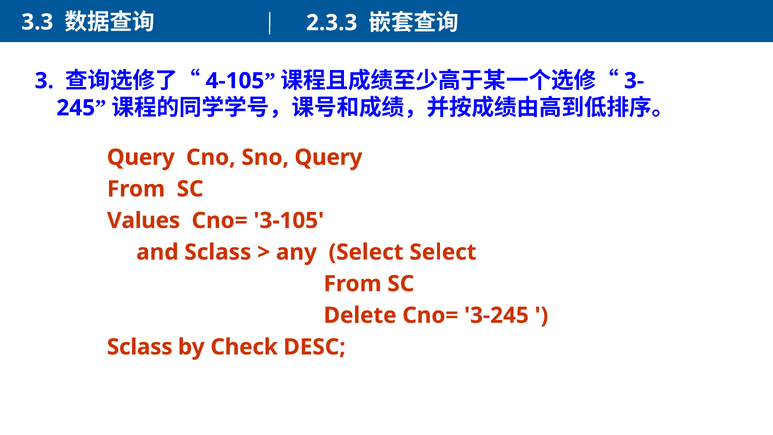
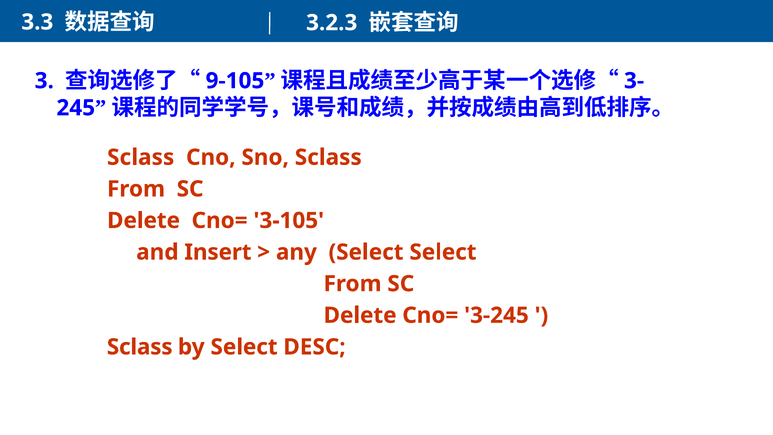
2.3.3: 2.3.3 -> 3.2.3 (332, 23)
4-105: 4-105 -> 9-105 (235, 81)
Query: Query -> Sclass (141, 157)
Sno Query: Query -> Sclass (328, 157)
Values: Values -> Delete (144, 220)
and Sclass: Sclass -> Insert (218, 252)
by Check: Check -> Select (244, 347)
